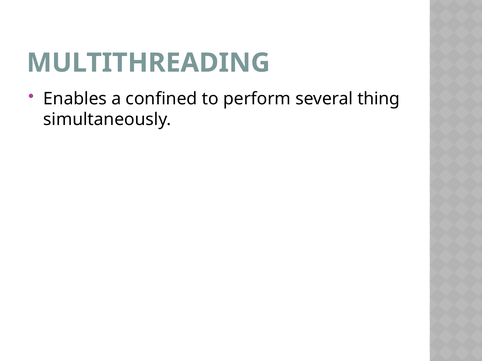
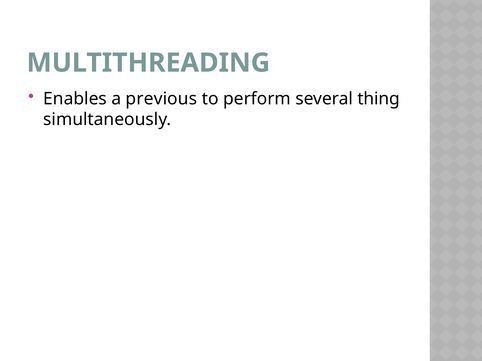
confined: confined -> previous (161, 99)
